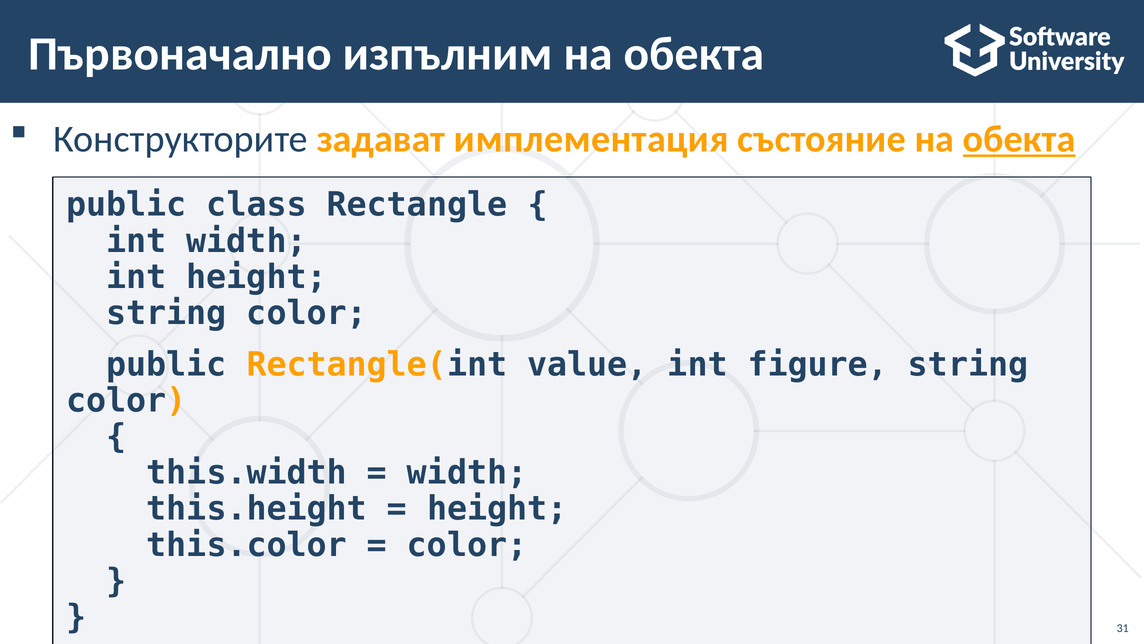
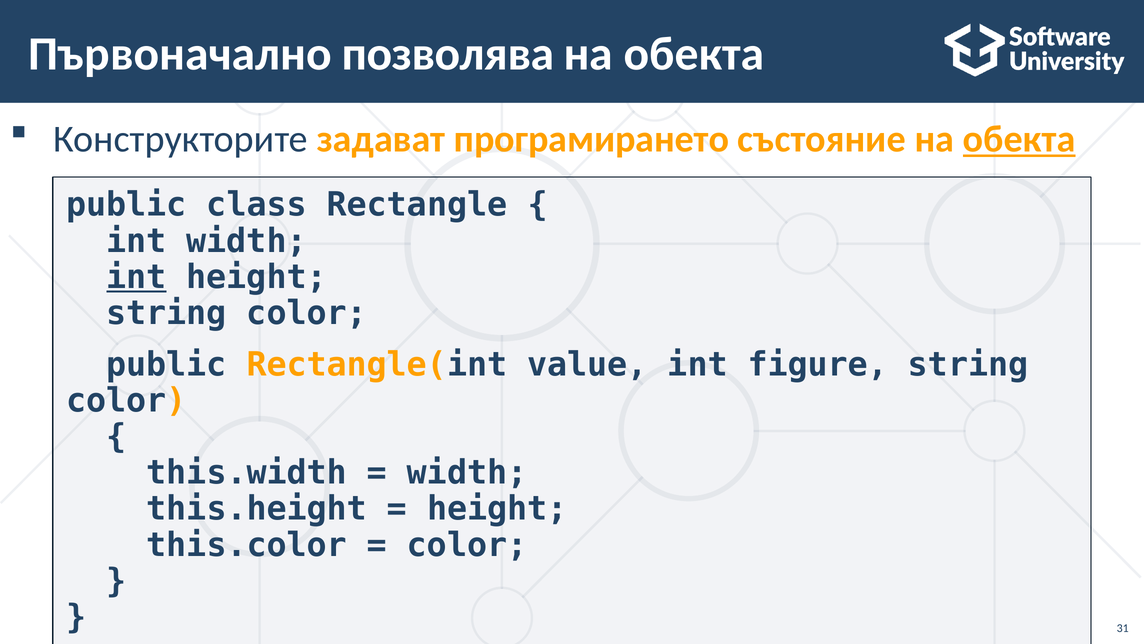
изпълним: изпълним -> позволява (448, 54)
имплементация: имплементация -> програмирането (591, 139)
int underline: none -> present (136, 277)
